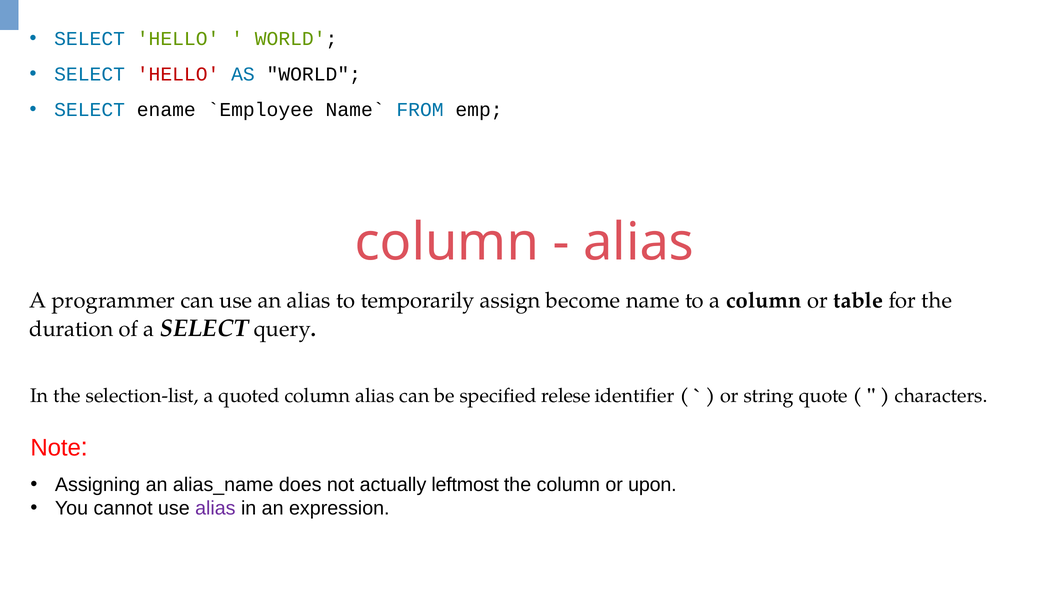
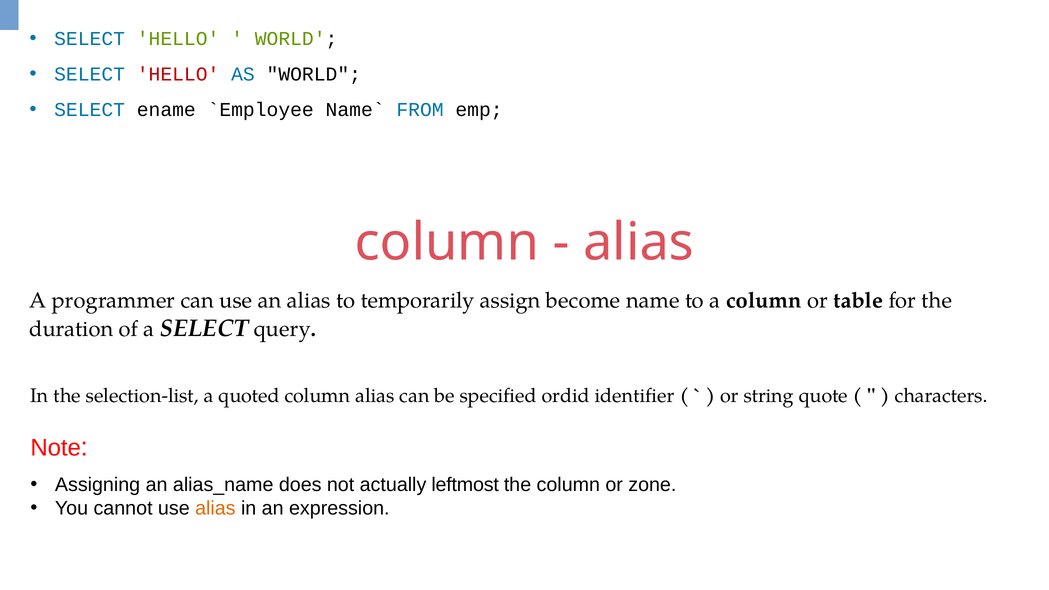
relese: relese -> ordid (566, 396)
upon: upon -> zone (652, 485)
alias colour: purple -> orange (215, 508)
